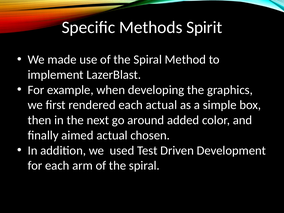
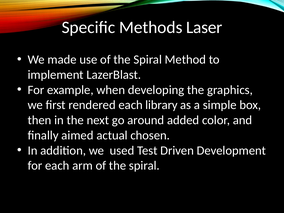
Spirit: Spirit -> Laser (204, 27)
each actual: actual -> library (161, 105)
